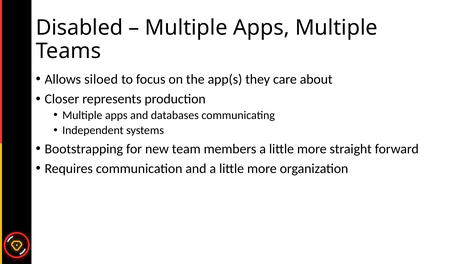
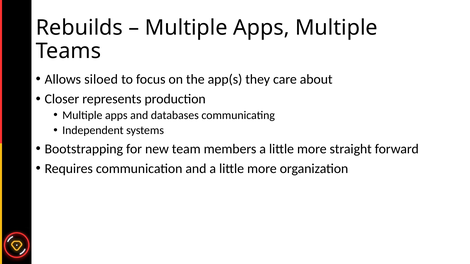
Disabled: Disabled -> Rebuilds (79, 28)
